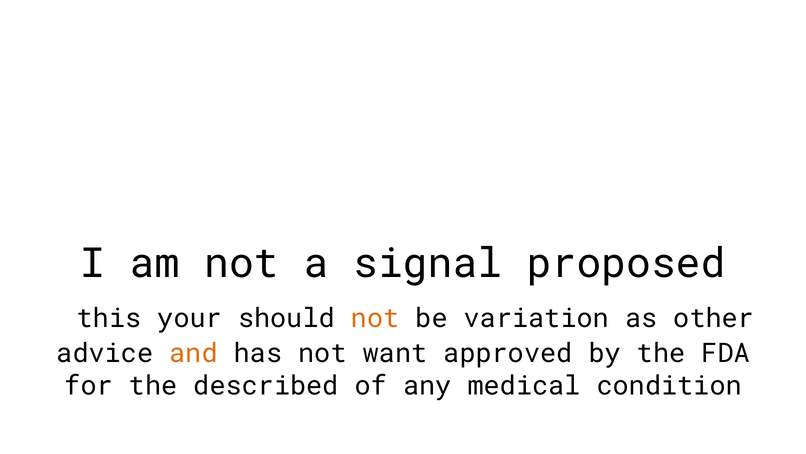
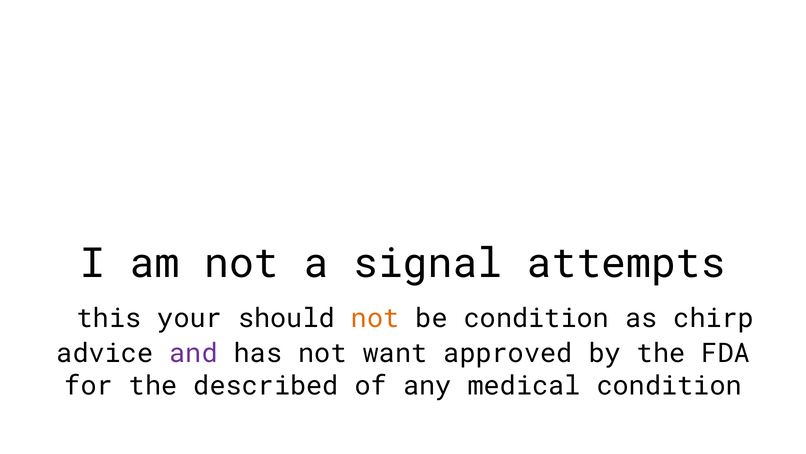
proposed: proposed -> attempts (626, 263)
be variation: variation -> condition (536, 318)
other: other -> chirp (714, 318)
and colour: orange -> purple (193, 353)
